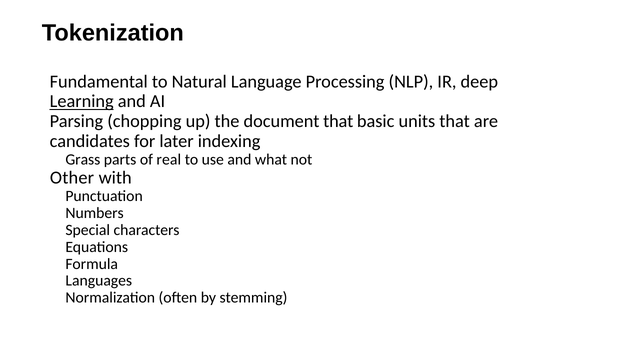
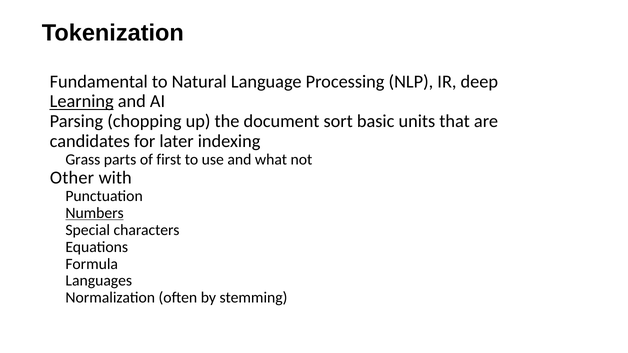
document that: that -> sort (338, 121)
real: real -> first (169, 159)
Numbers underline: none -> present (95, 213)
